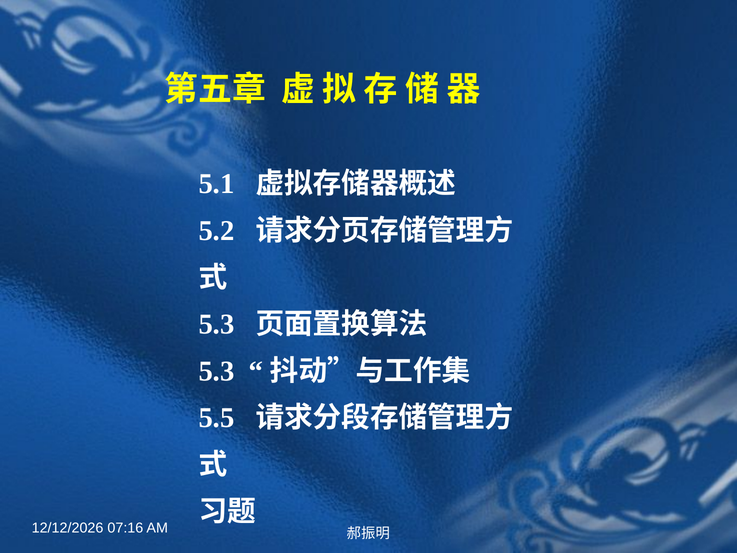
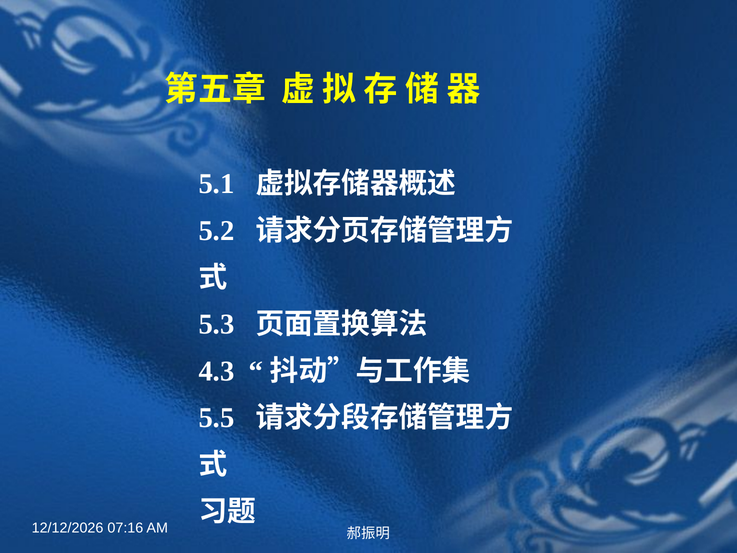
5.3: 5.3 -> 4.3 (217, 371)
